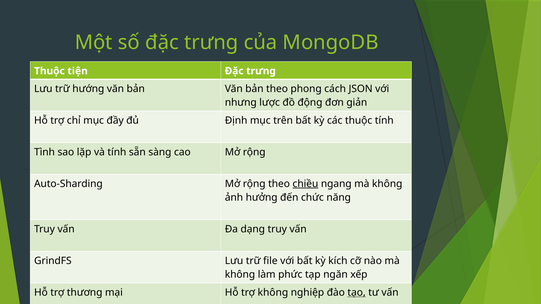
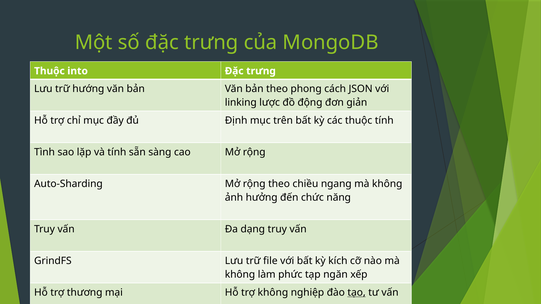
tiện: tiện -> into (78, 71)
nhưng: nhưng -> linking (241, 103)
chiều underline: present -> none (305, 184)
